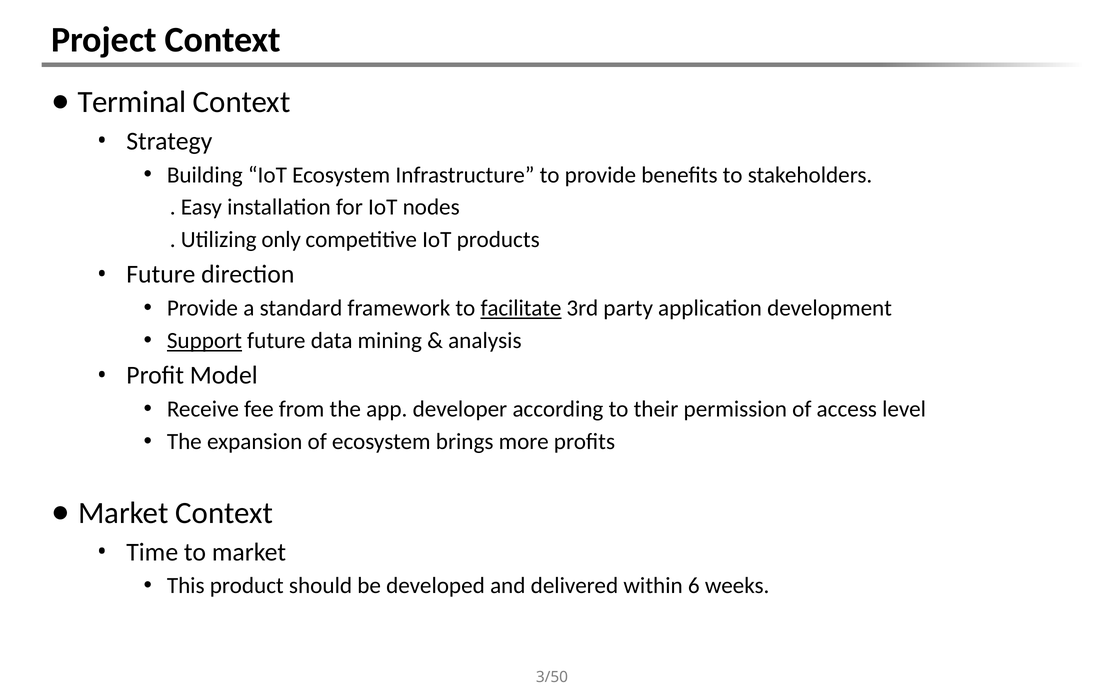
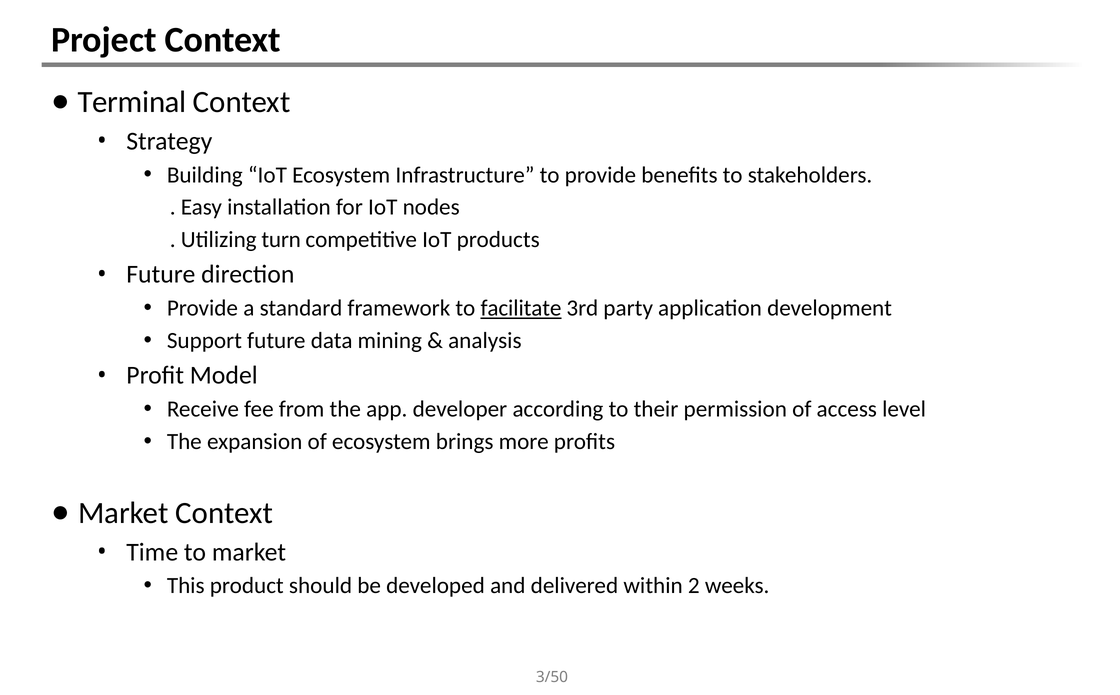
only: only -> turn (281, 240)
Support underline: present -> none (204, 341)
6: 6 -> 2 (694, 586)
